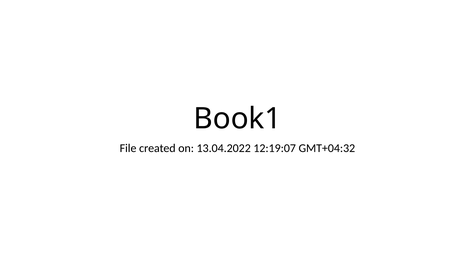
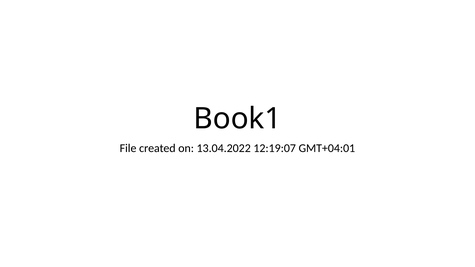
GMT+04:32: GMT+04:32 -> GMT+04:01 (327, 148)
